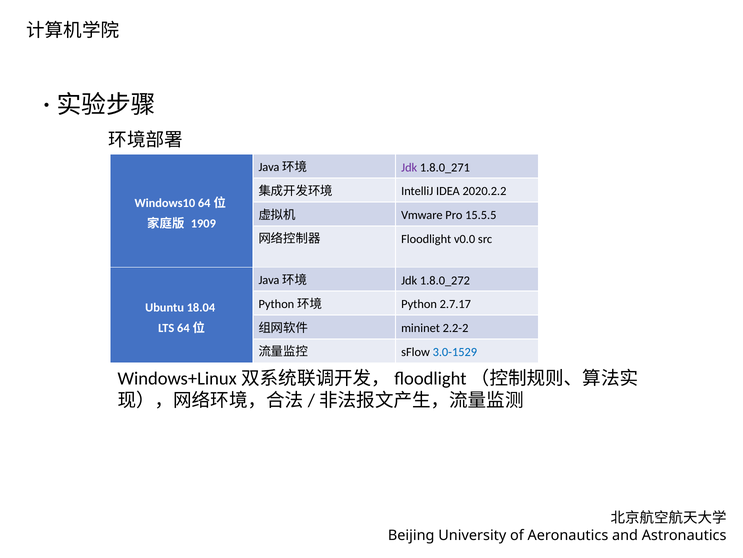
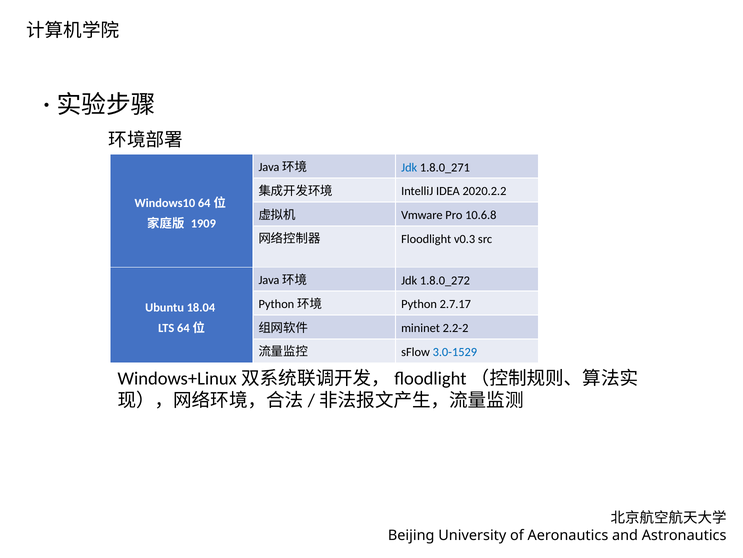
Jdk colour: purple -> blue (409, 167)
15.5.5: 15.5.5 -> 10.6.8 (481, 215)
v0.0: v0.0 -> v0.3 (465, 239)
